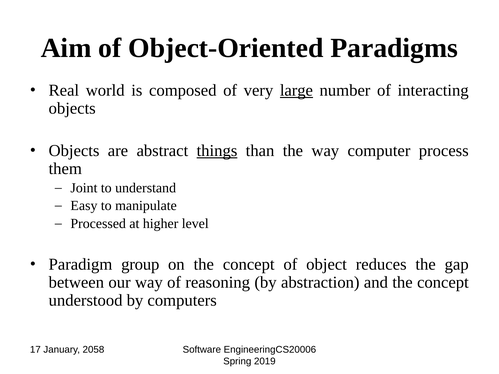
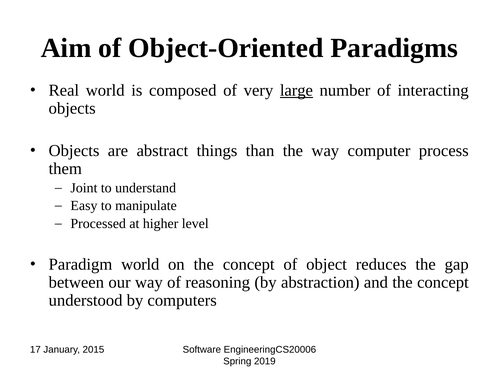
things underline: present -> none (217, 151)
Paradigm group: group -> world (140, 265)
2058: 2058 -> 2015 (93, 350)
